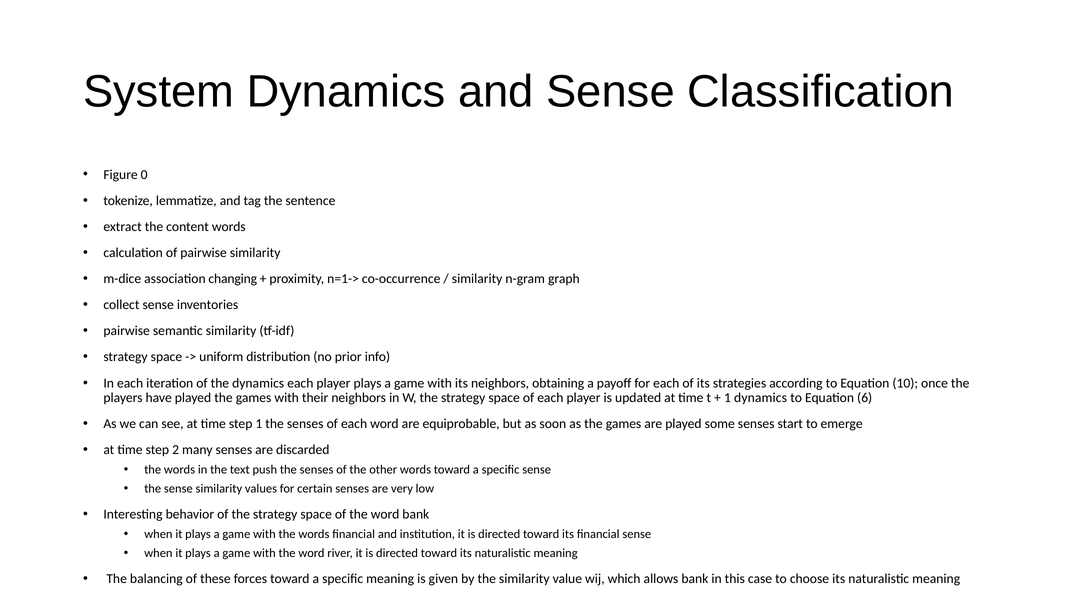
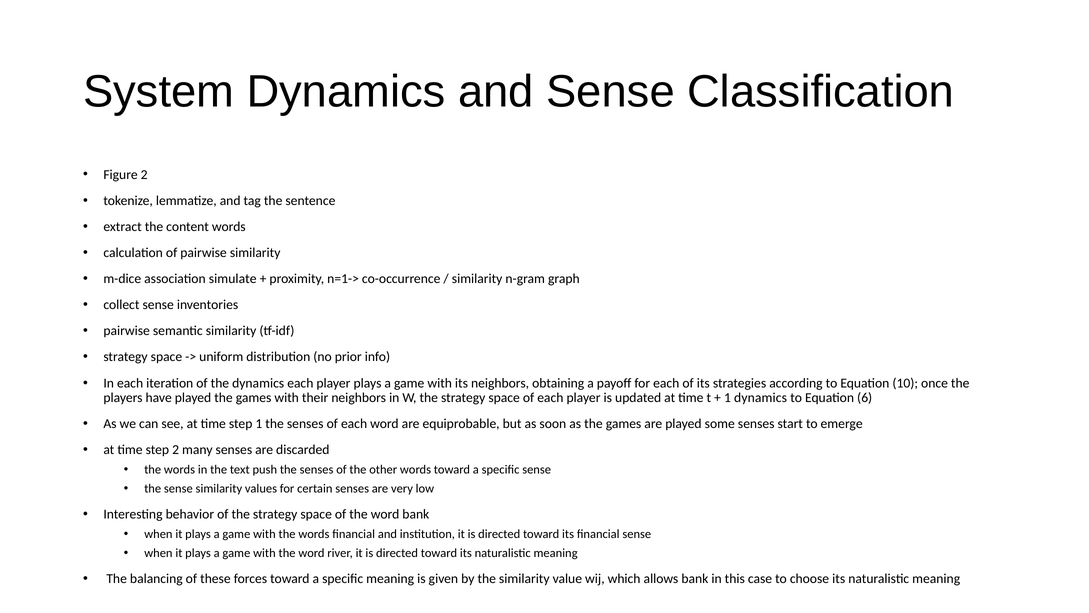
Figure 0: 0 -> 2 (144, 174)
changing: changing -> simulate (233, 279)
